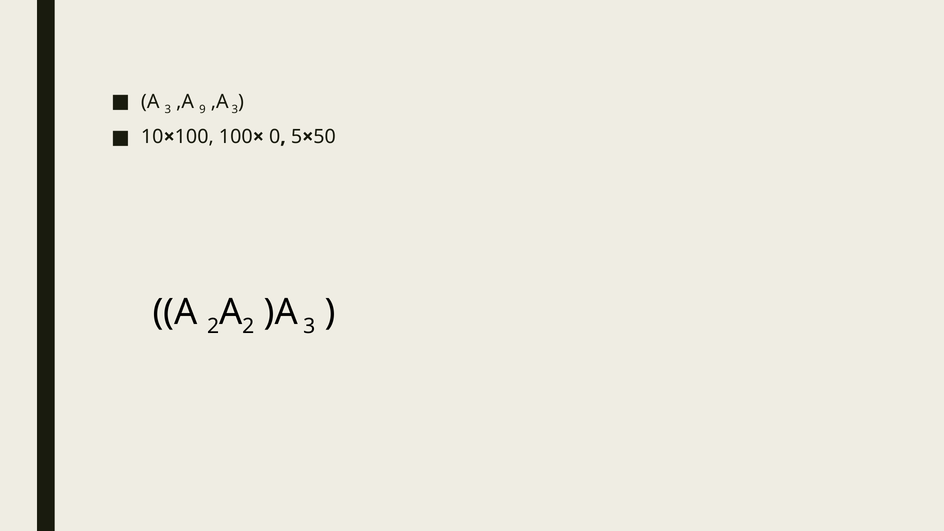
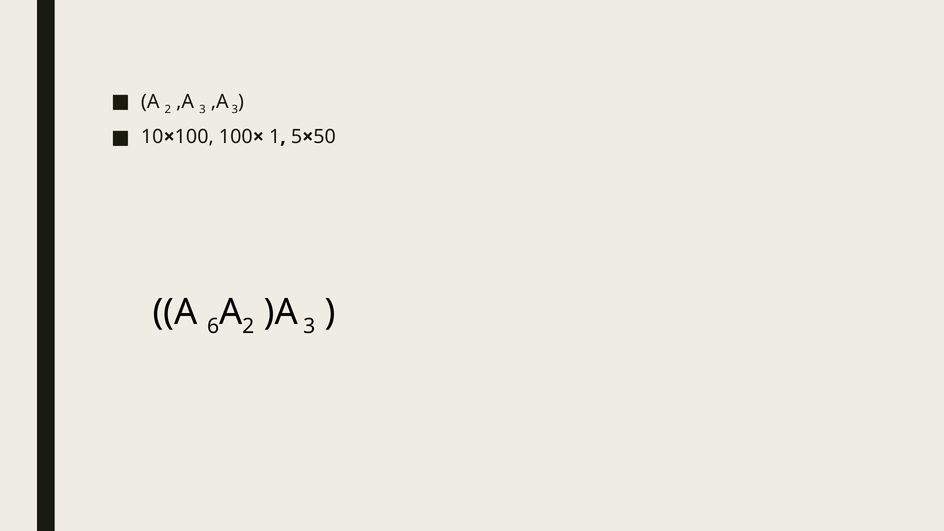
3: 3 -> 2 (168, 109)
9: 9 -> 3 (202, 109)
0: 0 -> 1 (275, 137)
2: 2 -> 6 (213, 326)
